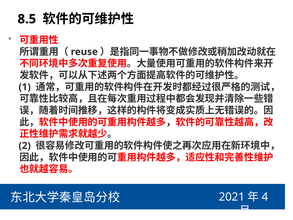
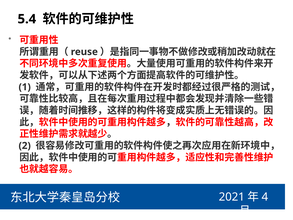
8.5: 8.5 -> 5.4 (27, 19)
